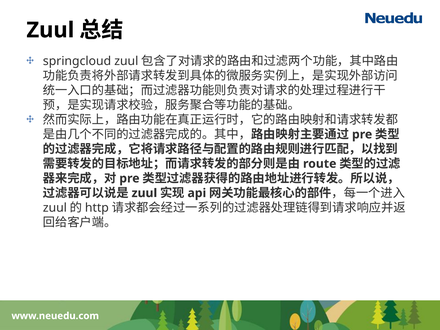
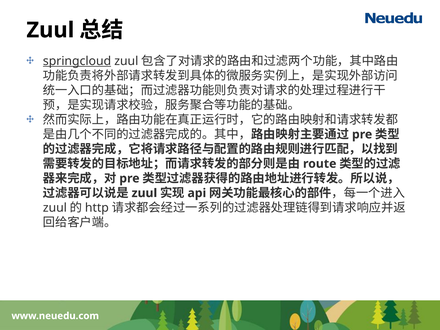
springcloud underline: none -> present (77, 61)
